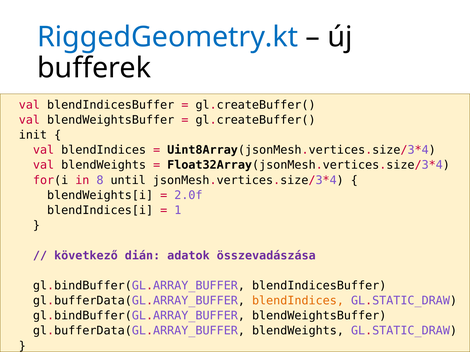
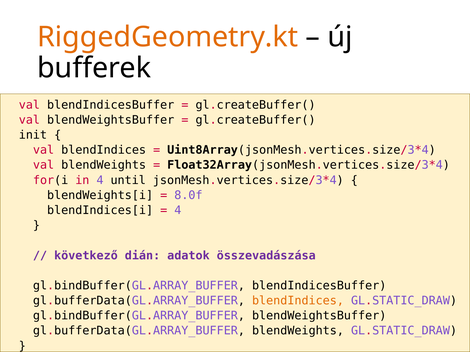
RiggedGeometry.kt colour: blue -> orange (168, 37)
in 8: 8 -> 4 (100, 180)
2.0f: 2.0f -> 8.0f (188, 196)
1: 1 -> 4 (178, 211)
